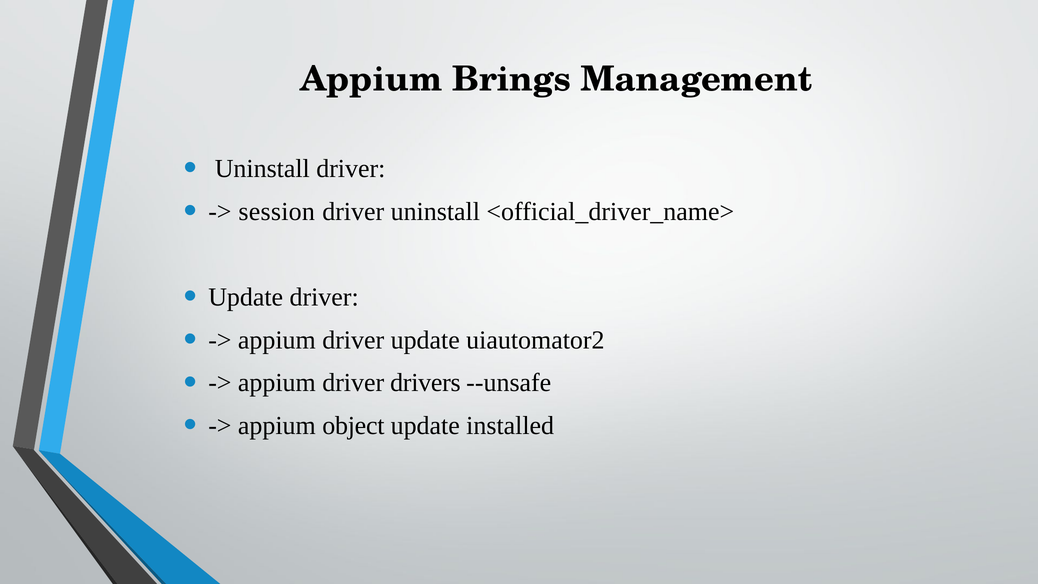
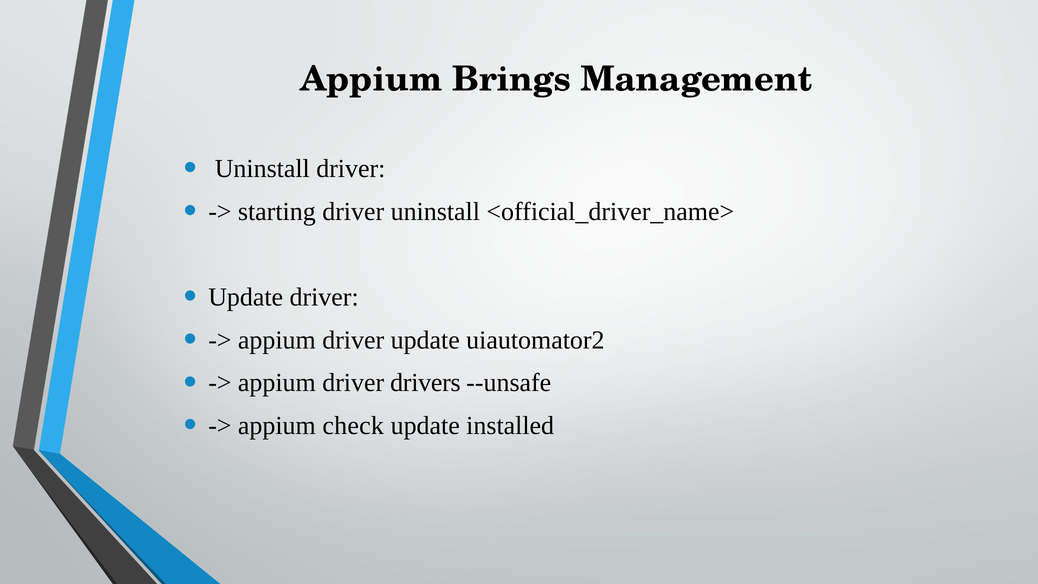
session: session -> starting (277, 212)
object: object -> check (353, 426)
